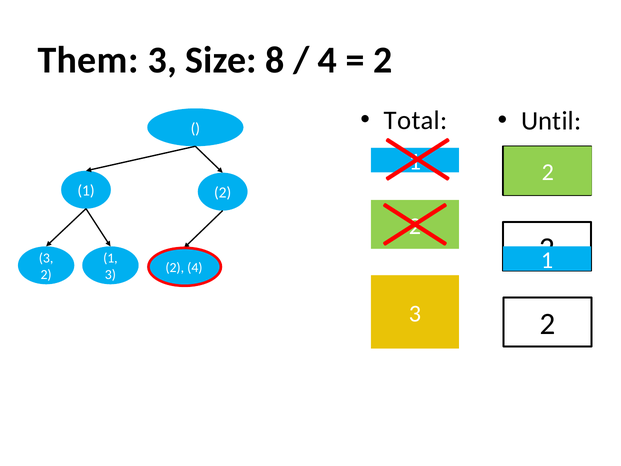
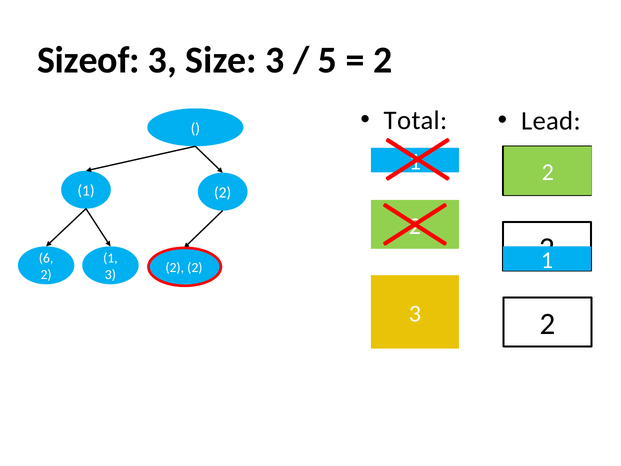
Them: Them -> Sizeof (88, 60)
Size 8: 8 -> 3 (275, 60)
4: 4 -> 5 (327, 60)
Until: Until -> Lead (551, 121)
3: 3 -> 6 (46, 258)
4: 4 -> 2 (195, 268)
